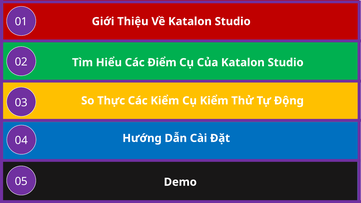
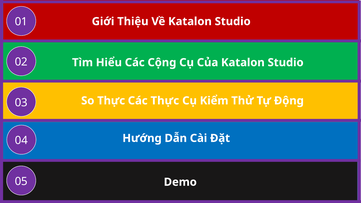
Điểm: Điểm -> Cộng (162, 63)
Các Kiểm: Kiểm -> Thực (165, 101)
